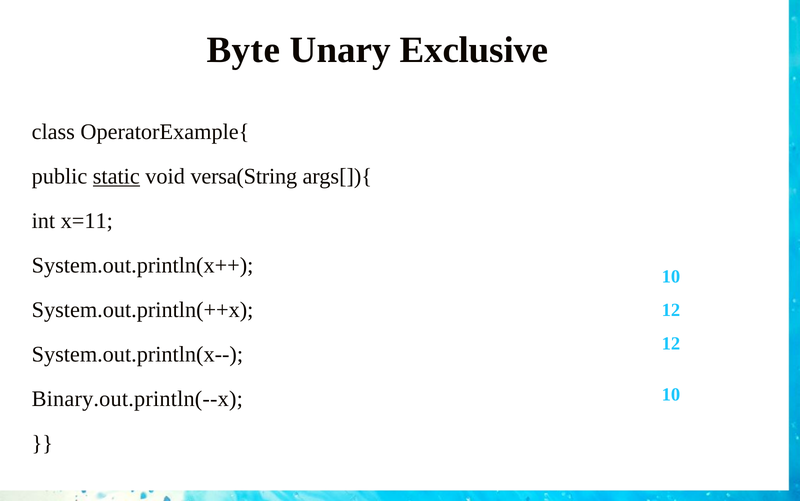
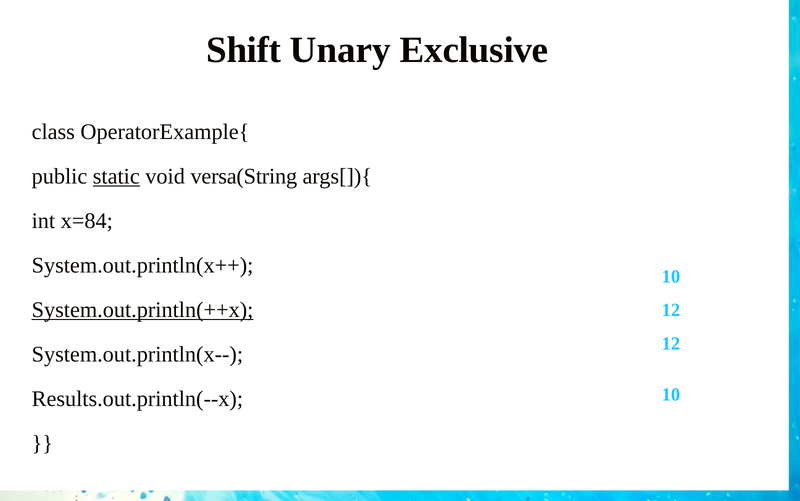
Byte: Byte -> Shift (244, 50)
x=11: x=11 -> x=84 (87, 221)
System.out.println(++x underline: none -> present (143, 310)
Binary.out.println(--x: Binary.out.println(--x -> Results.out.println(--x (137, 399)
